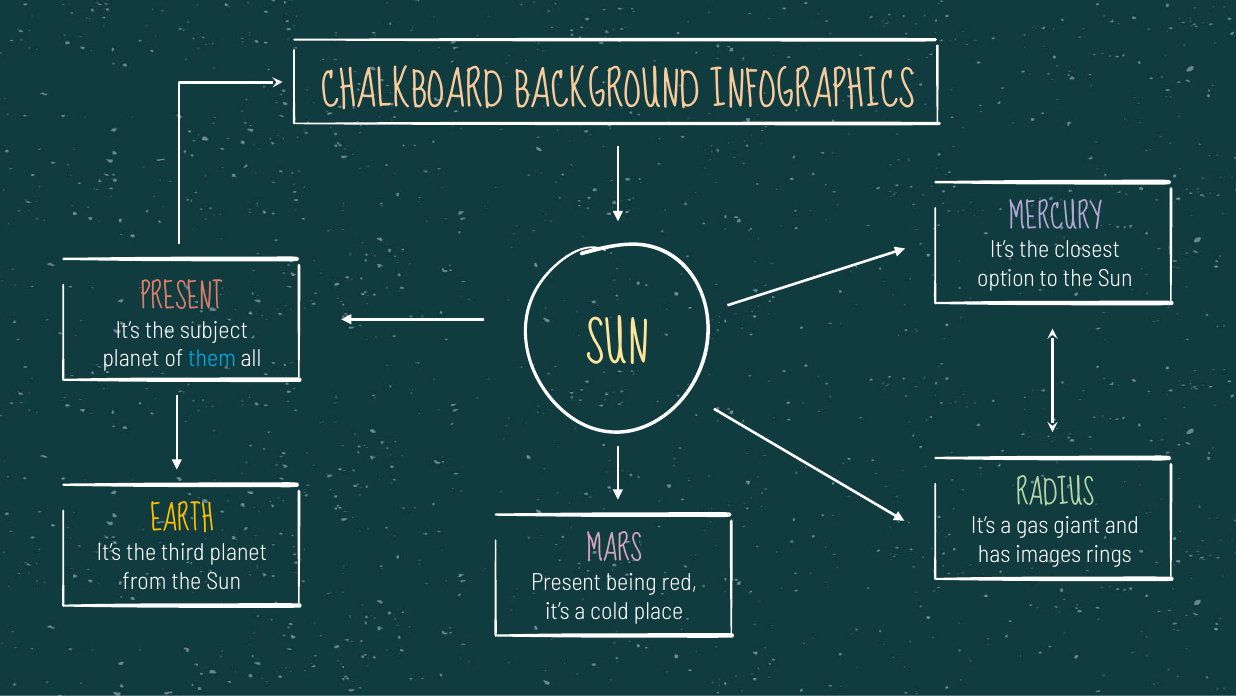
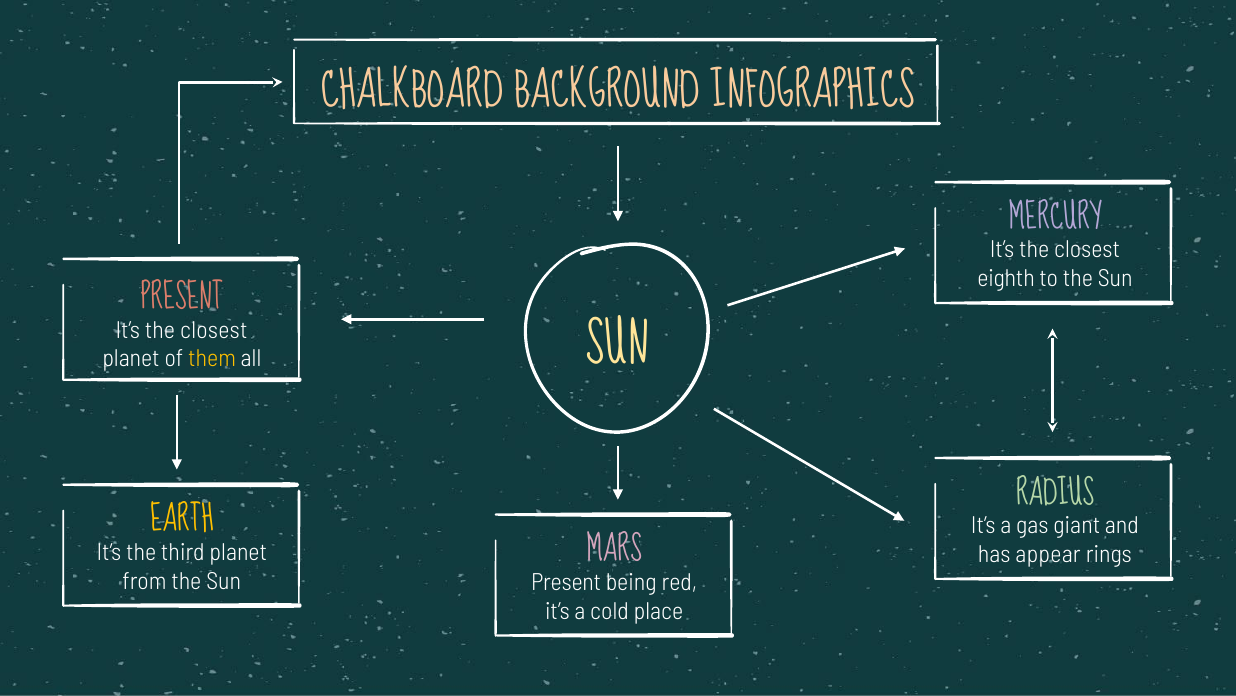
option: option -> eighth (1006, 278)
subject: subject -> closest (214, 330)
them colour: light blue -> yellow (212, 359)
images: images -> appear (1048, 554)
